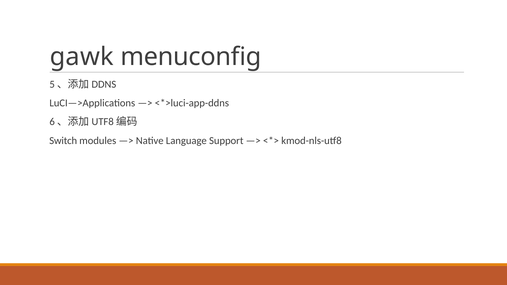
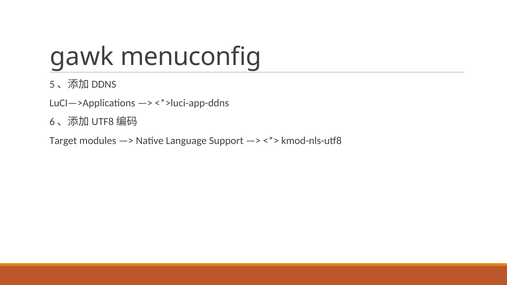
Switch: Switch -> Target (63, 141)
